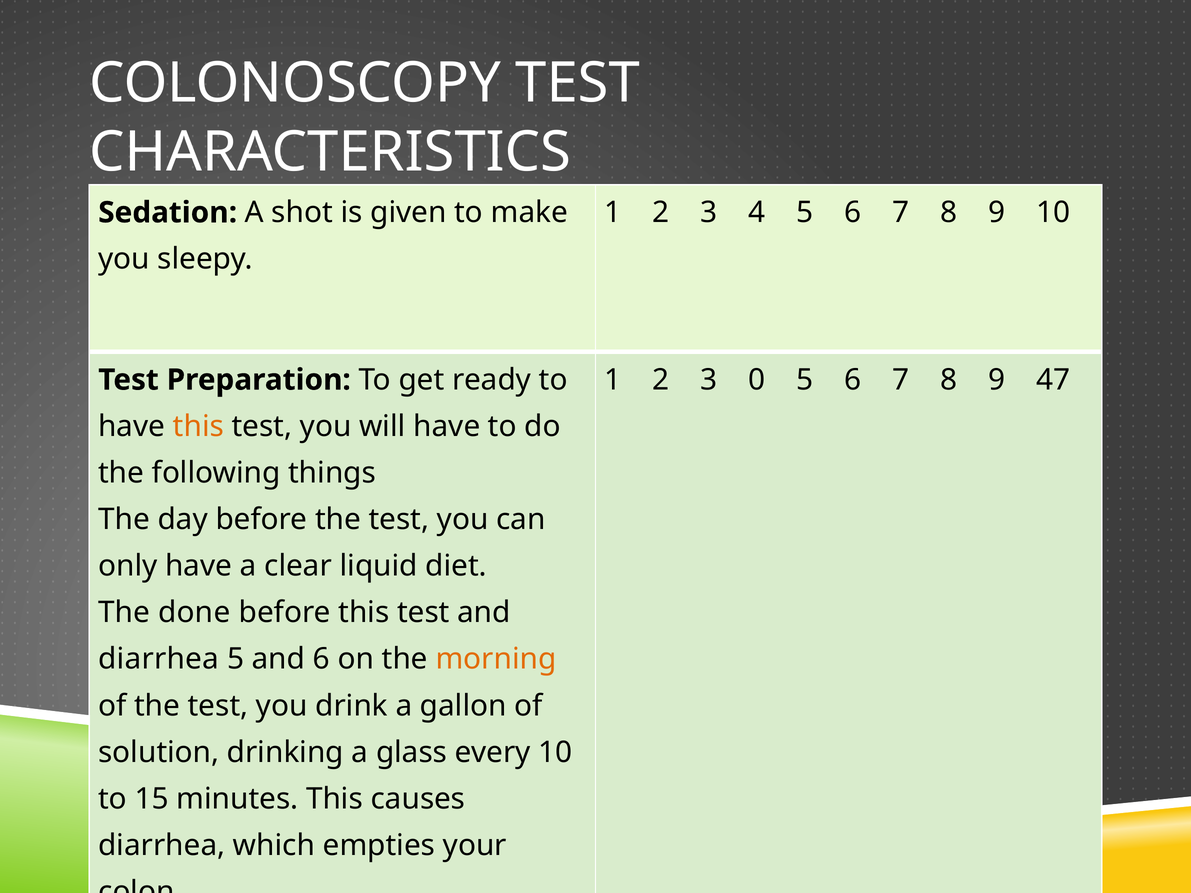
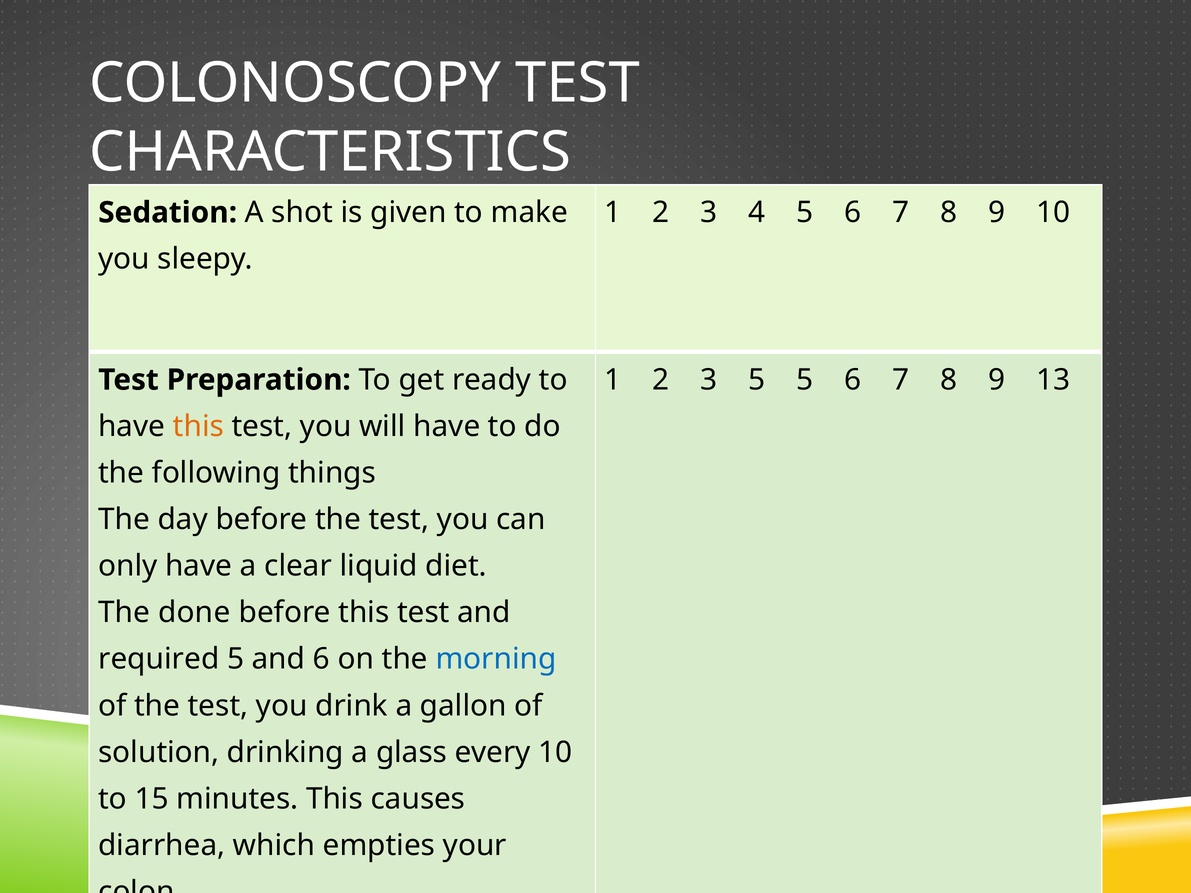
3 0: 0 -> 5 (757, 380)
47: 47 -> 13 (1053, 380)
diarrhea: diarrhea -> required (159, 659)
morning colour: orange -> blue (496, 659)
